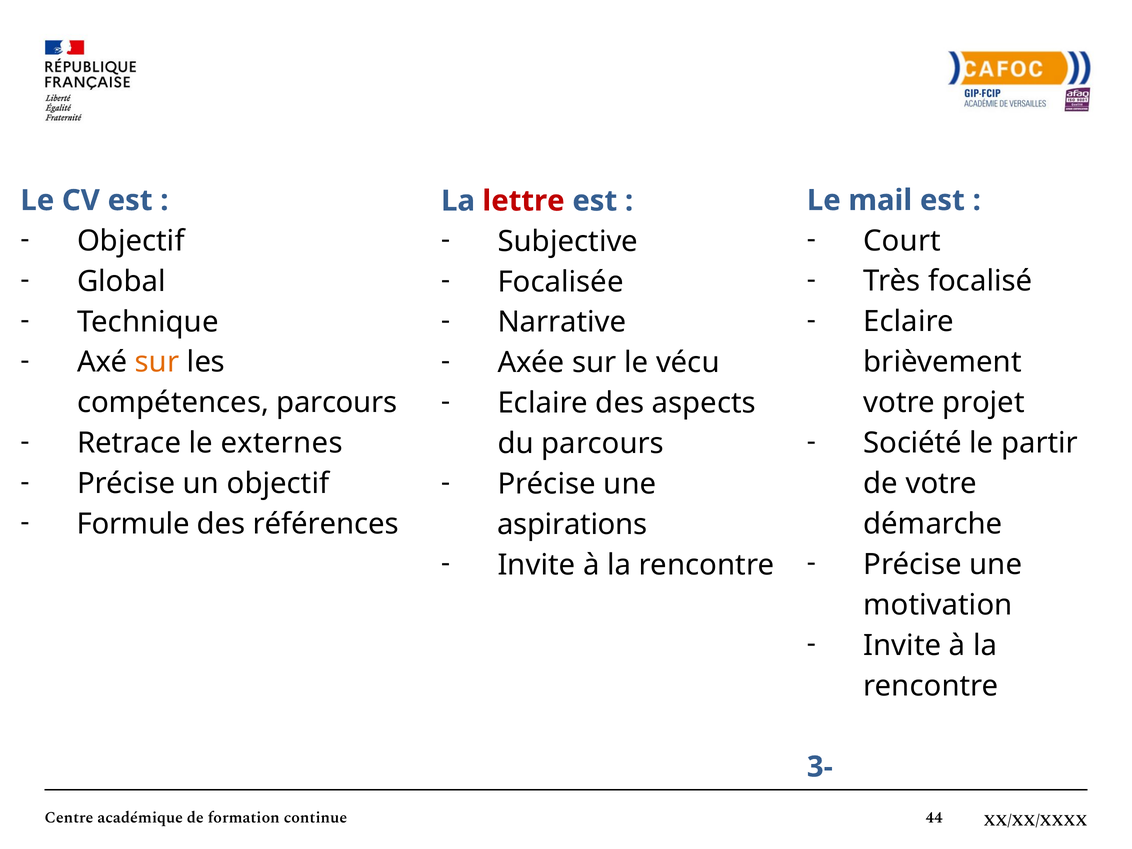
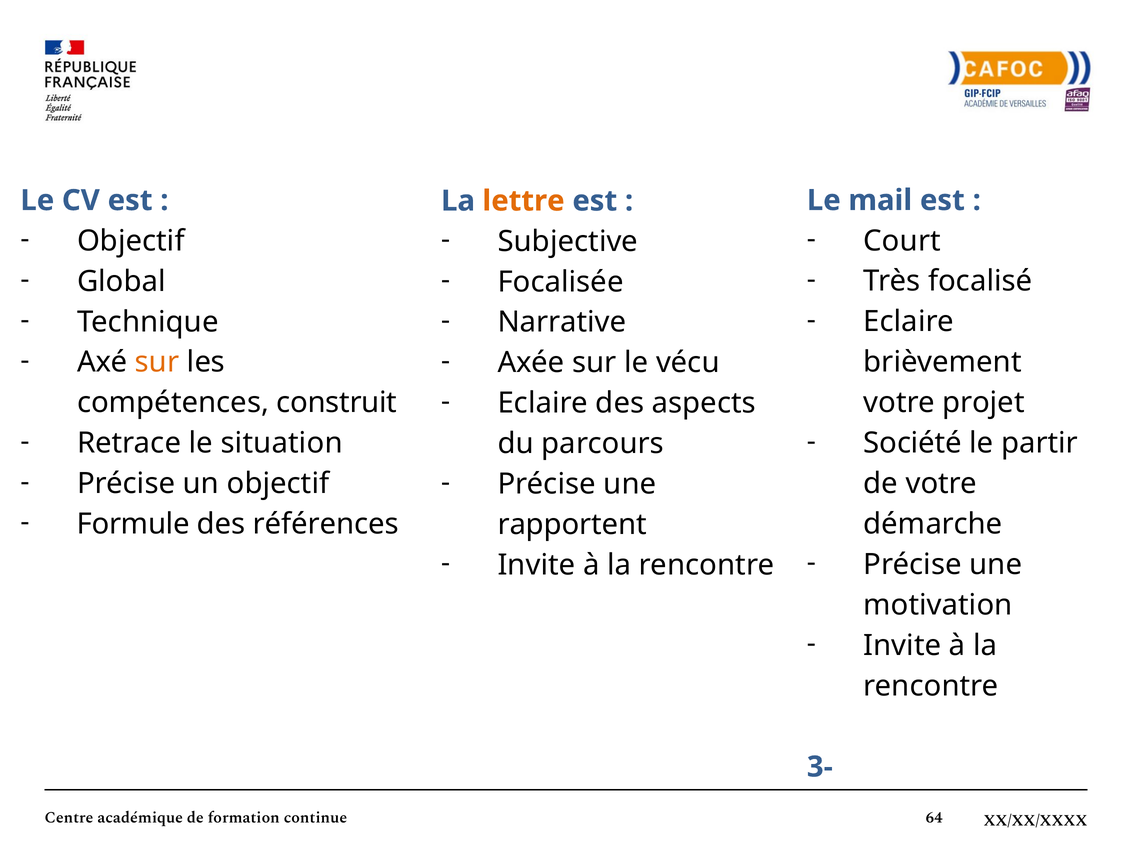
lettre colour: red -> orange (524, 201)
compétences parcours: parcours -> construit (337, 403)
externes: externes -> situation (282, 443)
aspirations: aspirations -> rapportent (572, 525)
44: 44 -> 64 (934, 818)
